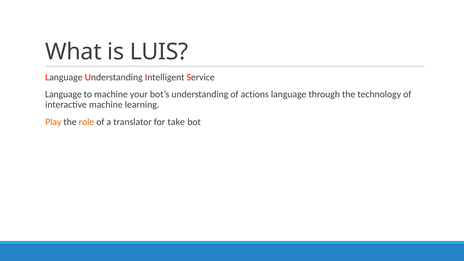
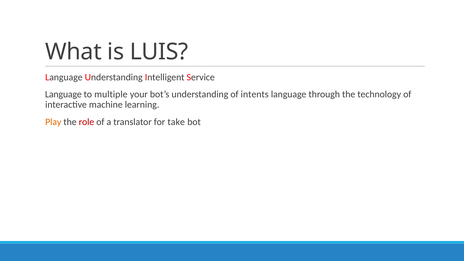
to machine: machine -> multiple (111, 94)
actions: actions -> intents (255, 94)
role colour: orange -> red (86, 122)
